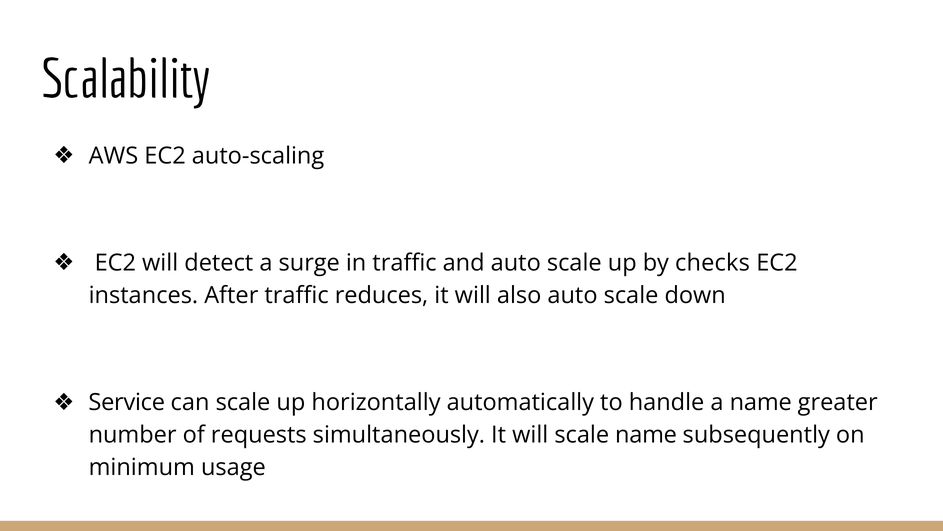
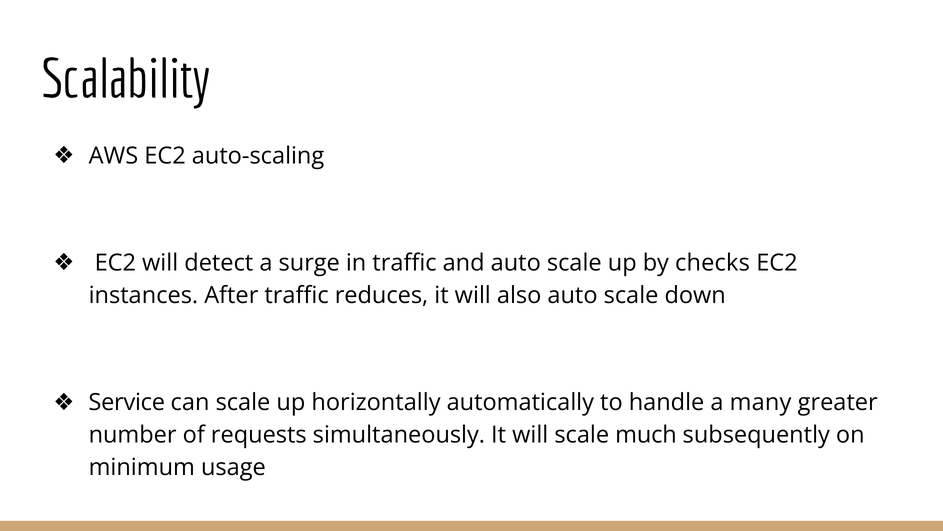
a name: name -> many (761, 402)
scale name: name -> much (646, 435)
